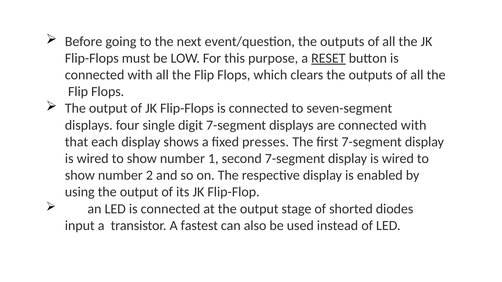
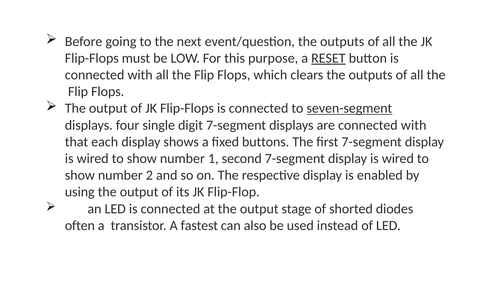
seven-segment underline: none -> present (349, 109)
presses: presses -> buttons (266, 142)
input: input -> often (80, 226)
